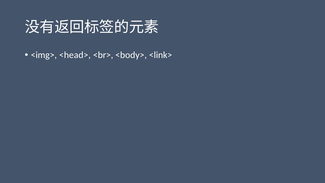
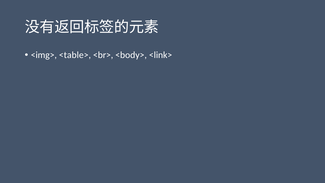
<head>: <head> -> <table> (75, 55)
